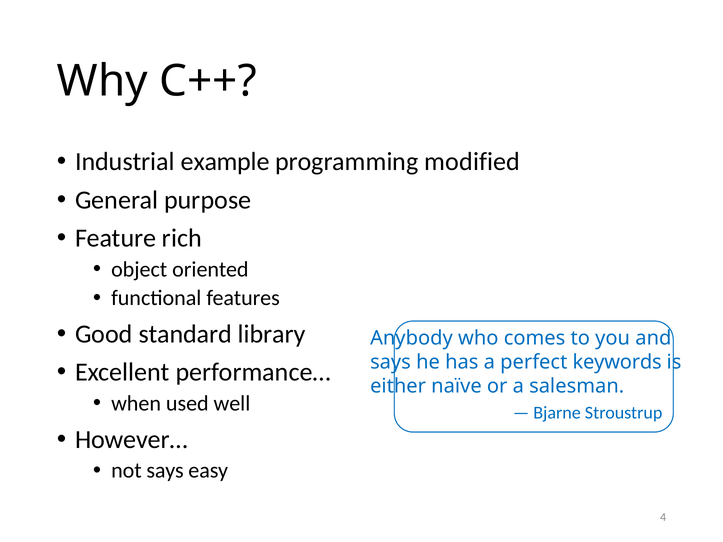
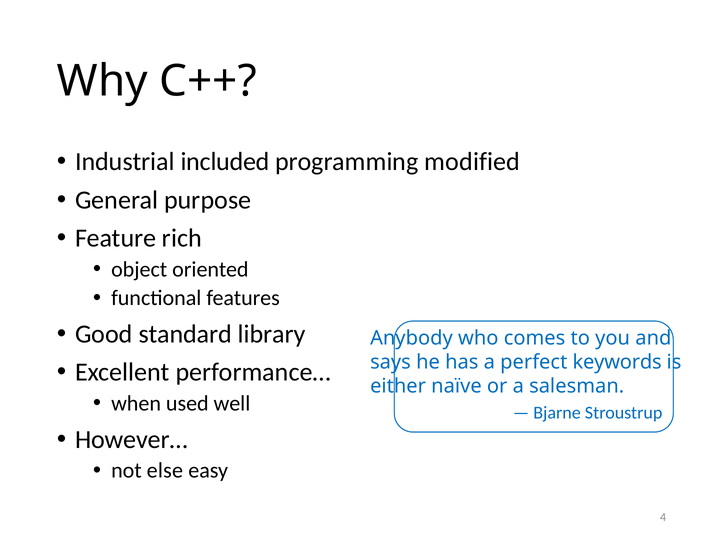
example: example -> included (225, 162)
not says: says -> else (165, 471)
